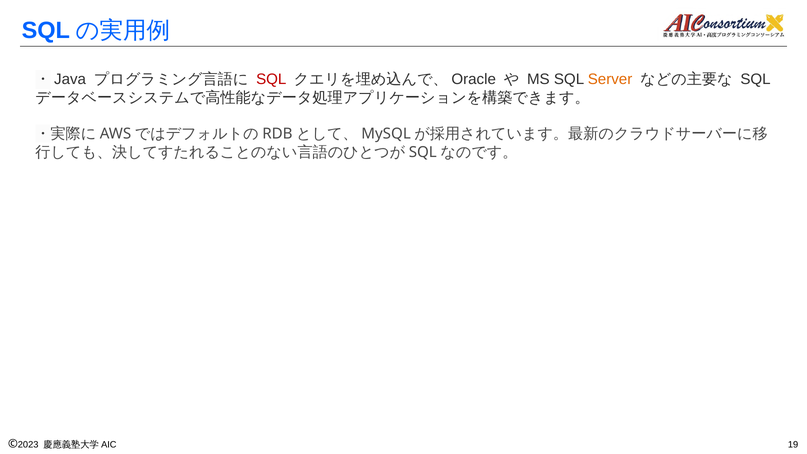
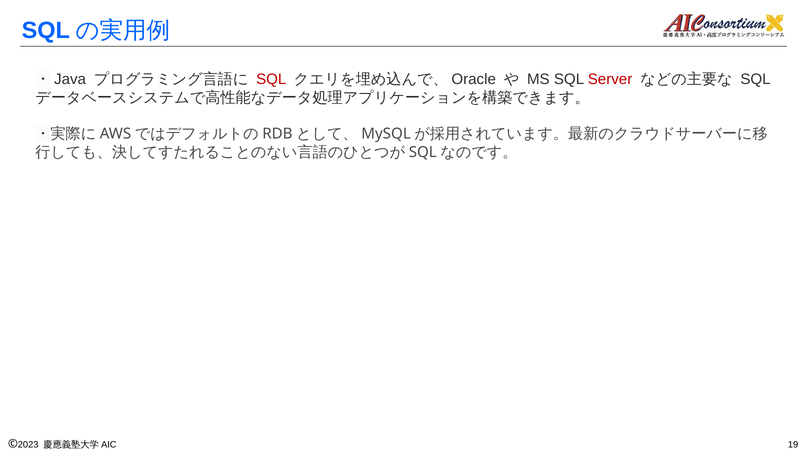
Server colour: orange -> red (610, 79)
